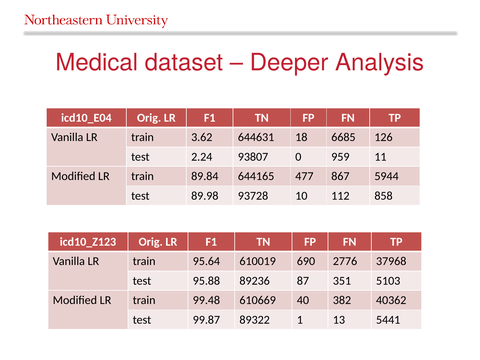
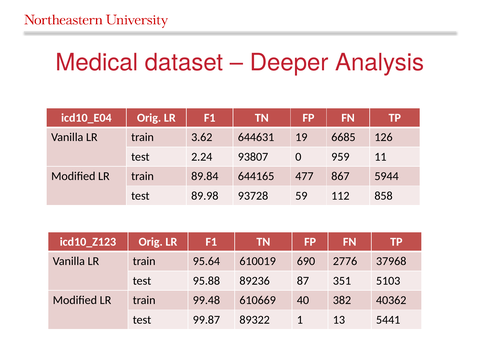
18: 18 -> 19 (301, 137)
10: 10 -> 59 (301, 196)
